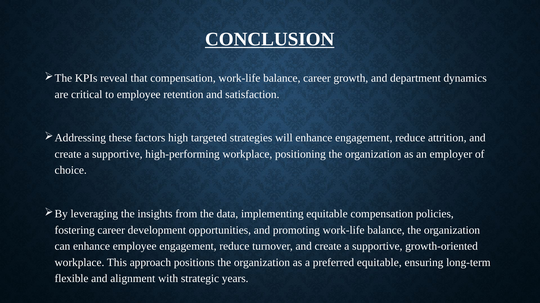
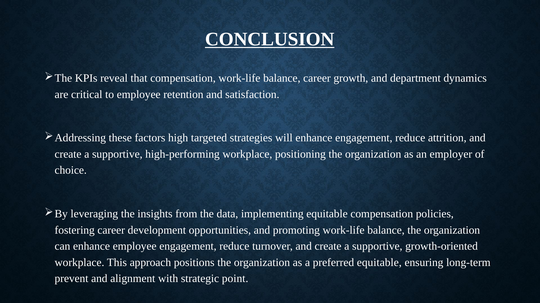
flexible: flexible -> prevent (72, 279)
years: years -> point (235, 279)
